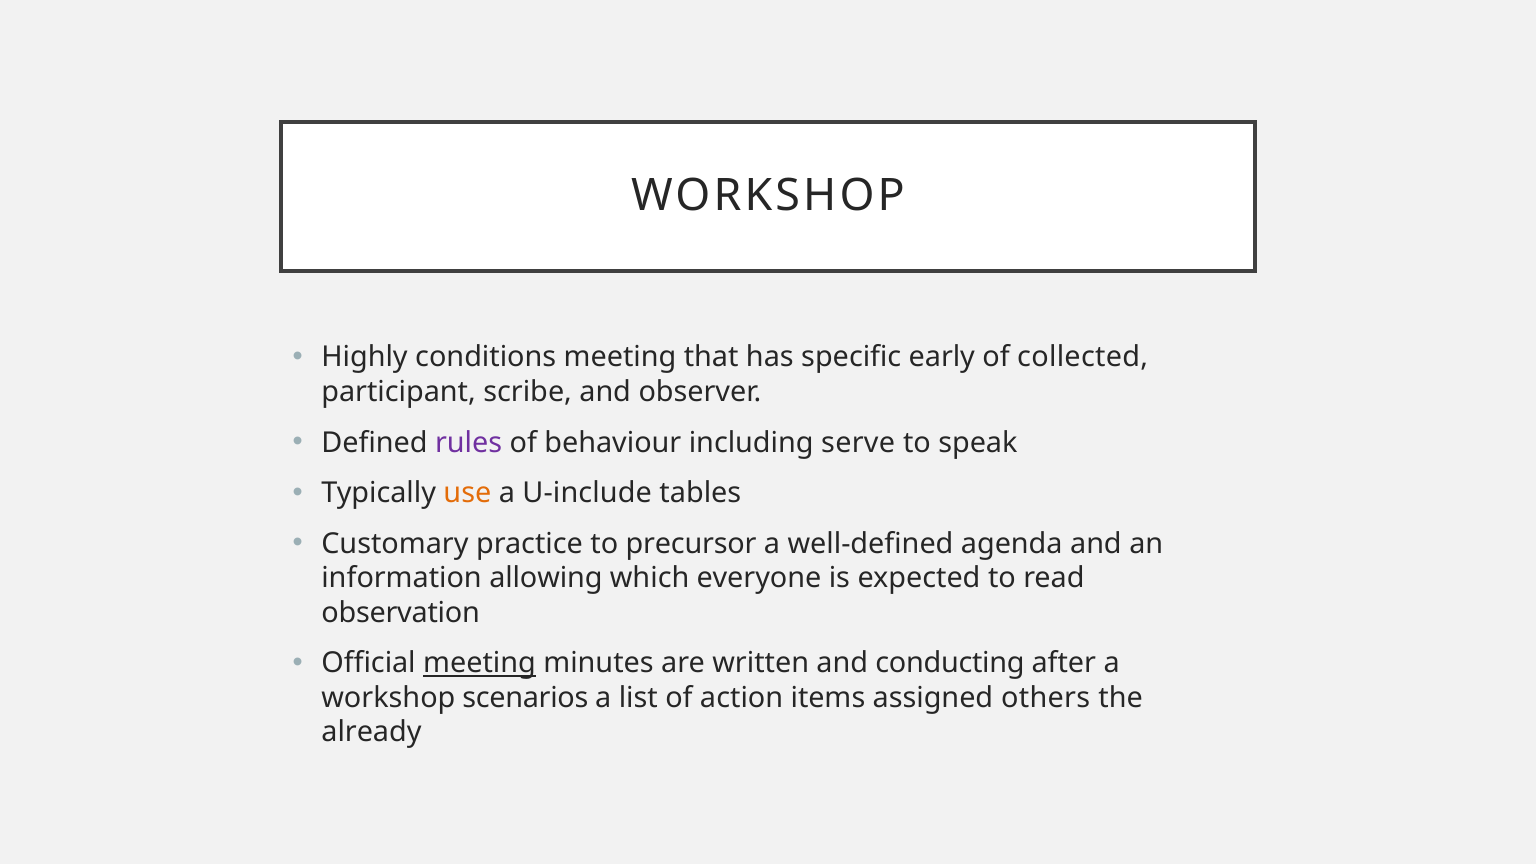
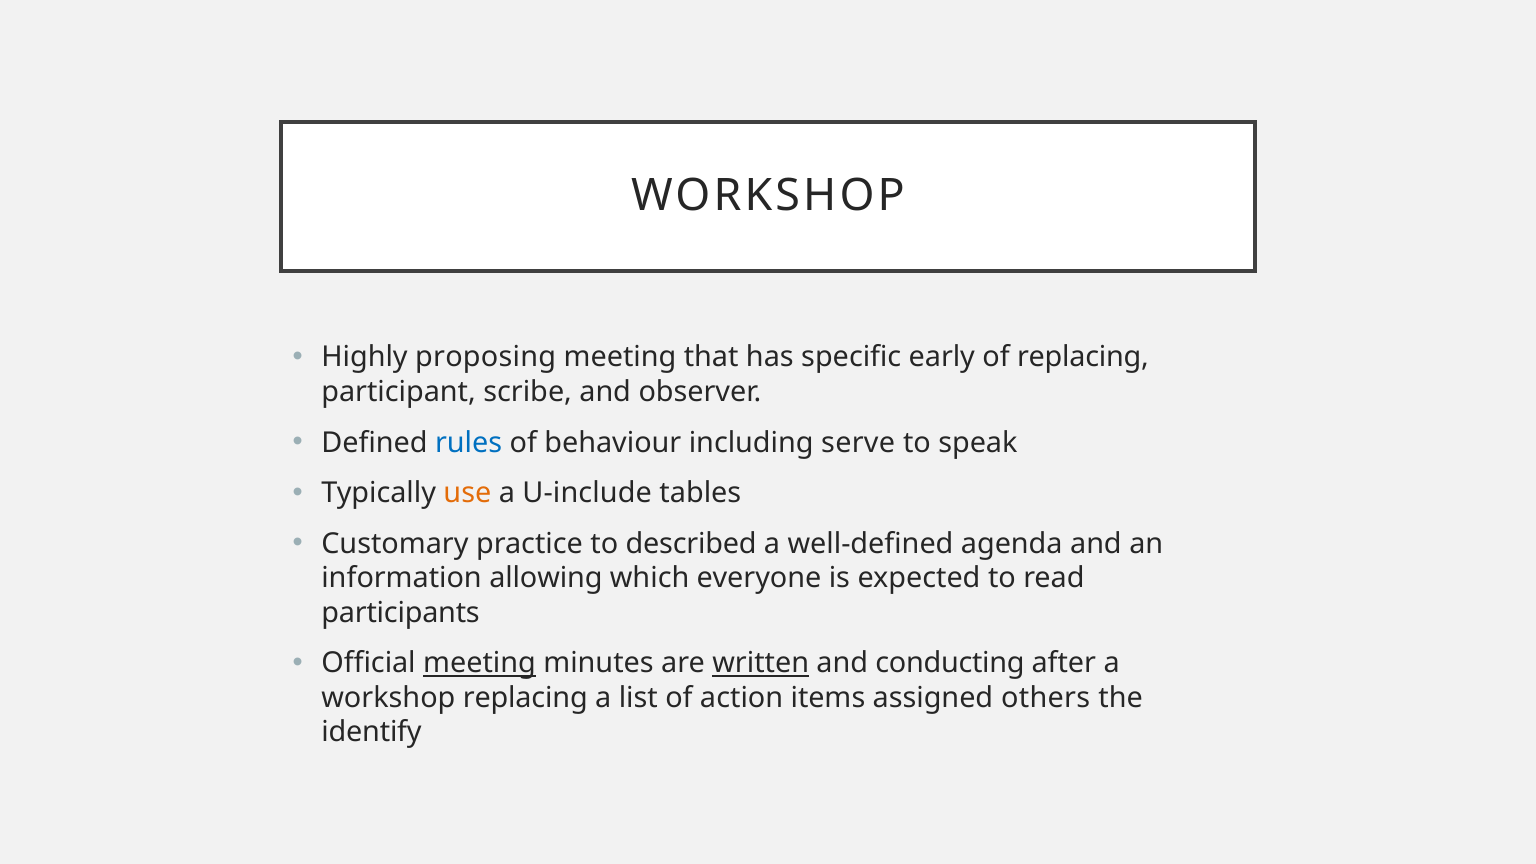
conditions: conditions -> proposing (486, 357)
of collected: collected -> replacing (1083, 357)
rules colour: purple -> blue (469, 443)
precursor: precursor -> described (691, 544)
observation: observation -> participants (401, 613)
written underline: none -> present (761, 663)
workshop scenarios: scenarios -> replacing (525, 698)
already: already -> identify (372, 732)
